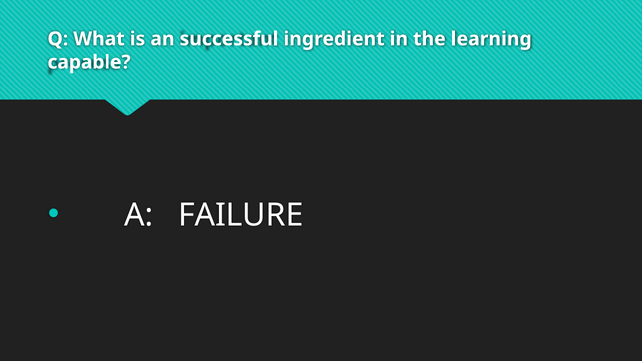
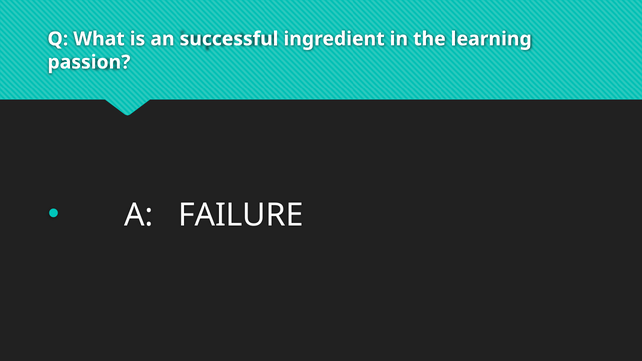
capable: capable -> passion (89, 62)
